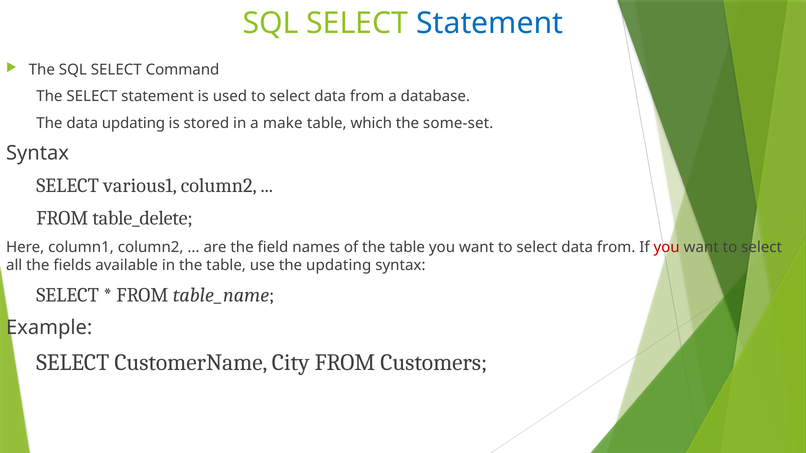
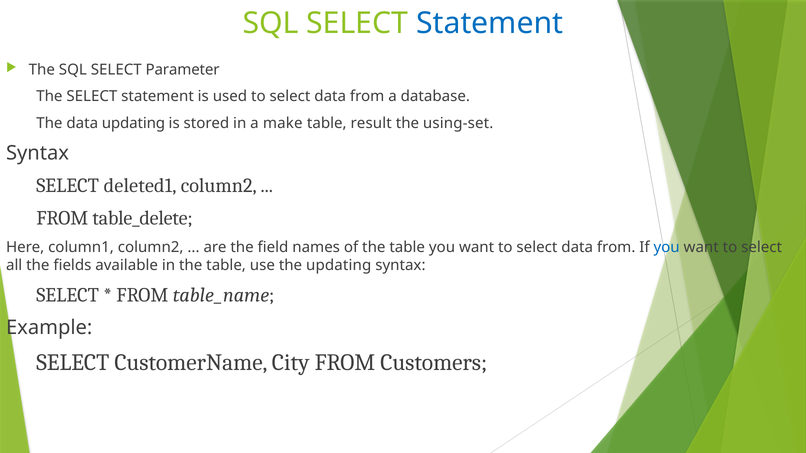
Command: Command -> Parameter (183, 70)
which: which -> result (371, 123)
some-set: some-set -> using-set (458, 123)
various1: various1 -> deleted1 (140, 186)
you colour: red -> blue (667, 247)
